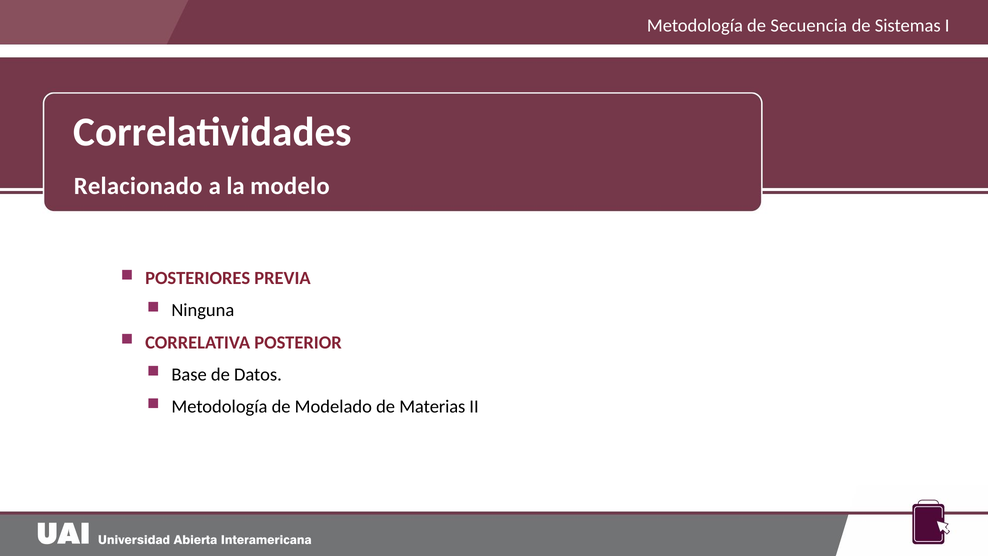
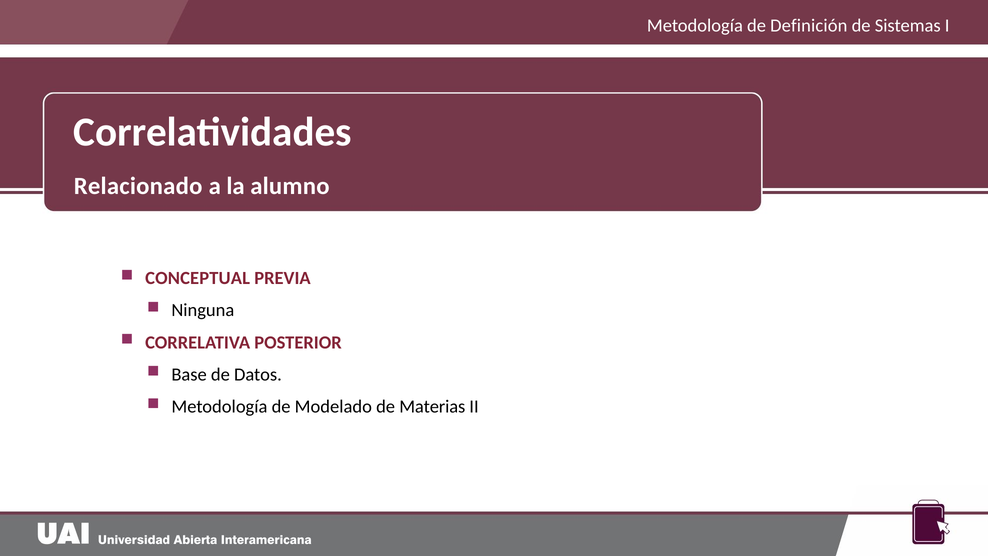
Secuencia: Secuencia -> Definición (809, 26)
modelo: modelo -> alumno (290, 186)
POSTERIORES: POSTERIORES -> CONCEPTUAL (198, 278)
